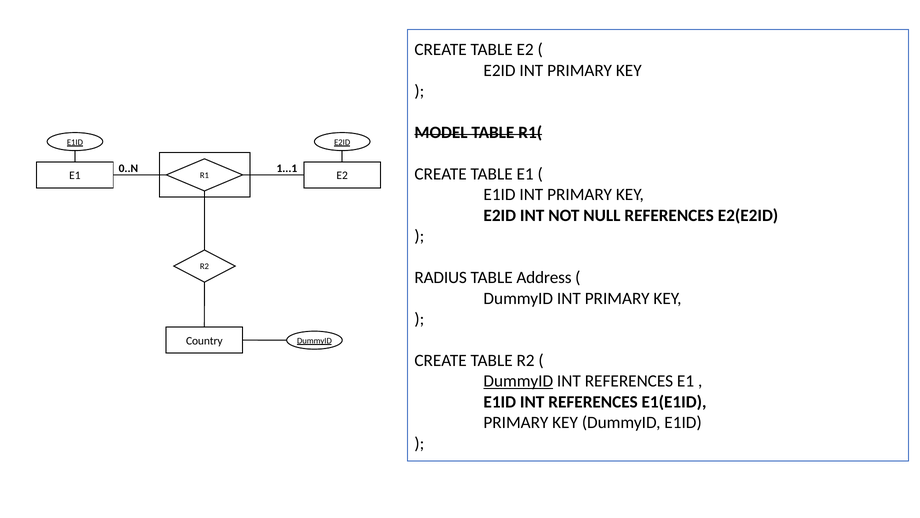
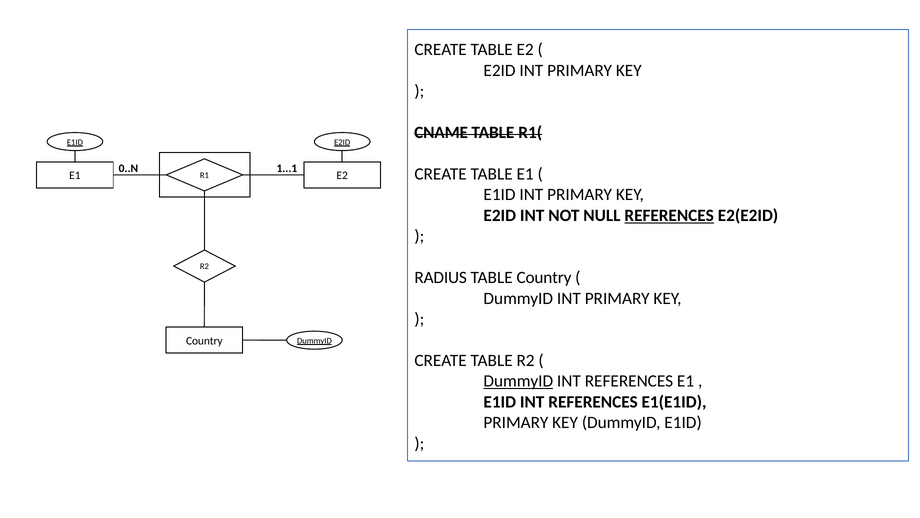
MODEL: MODEL -> CNAME (441, 132)
REFERENCES underline: none -> present (669, 215)
TABLE Address: Address -> Country (544, 277)
